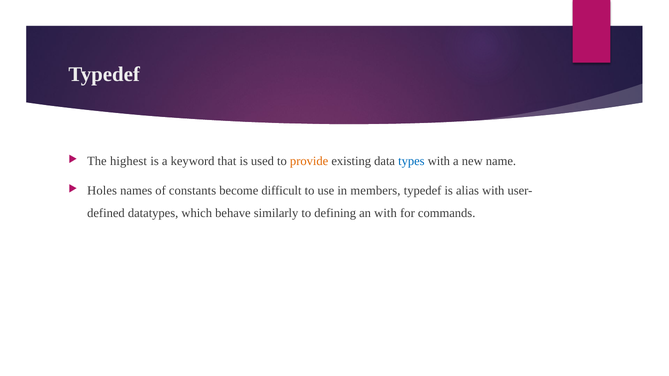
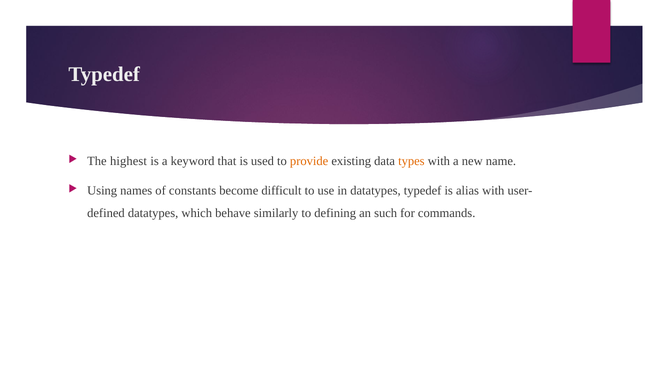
types colour: blue -> orange (411, 161)
Holes: Holes -> Using (102, 191)
in members: members -> datatypes (375, 191)
an with: with -> such (386, 213)
